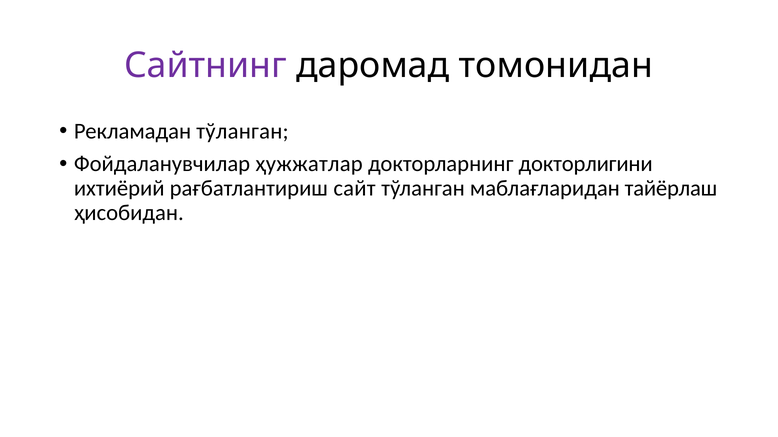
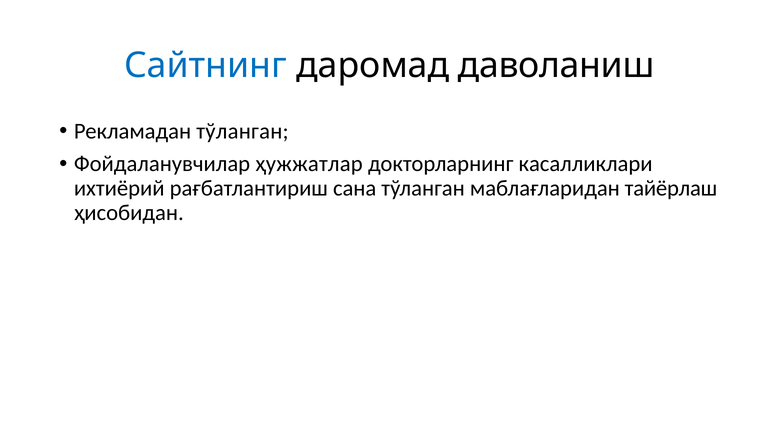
Сайтнинг colour: purple -> blue (205, 65)
томонидан: томонидан -> даволаниш (556, 65)
докторлигини: докторлигини -> касалликлари (586, 164)
сайт: сайт -> сана (355, 189)
